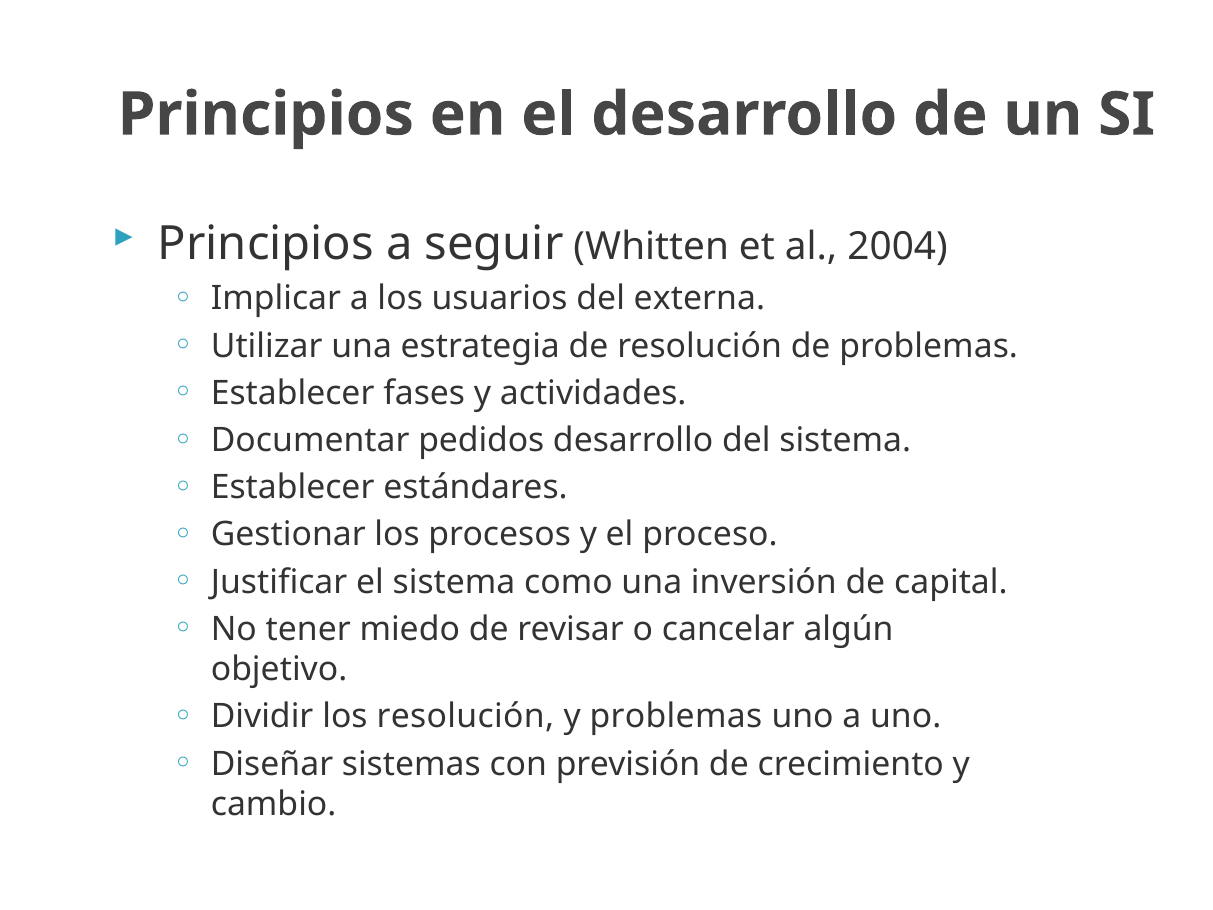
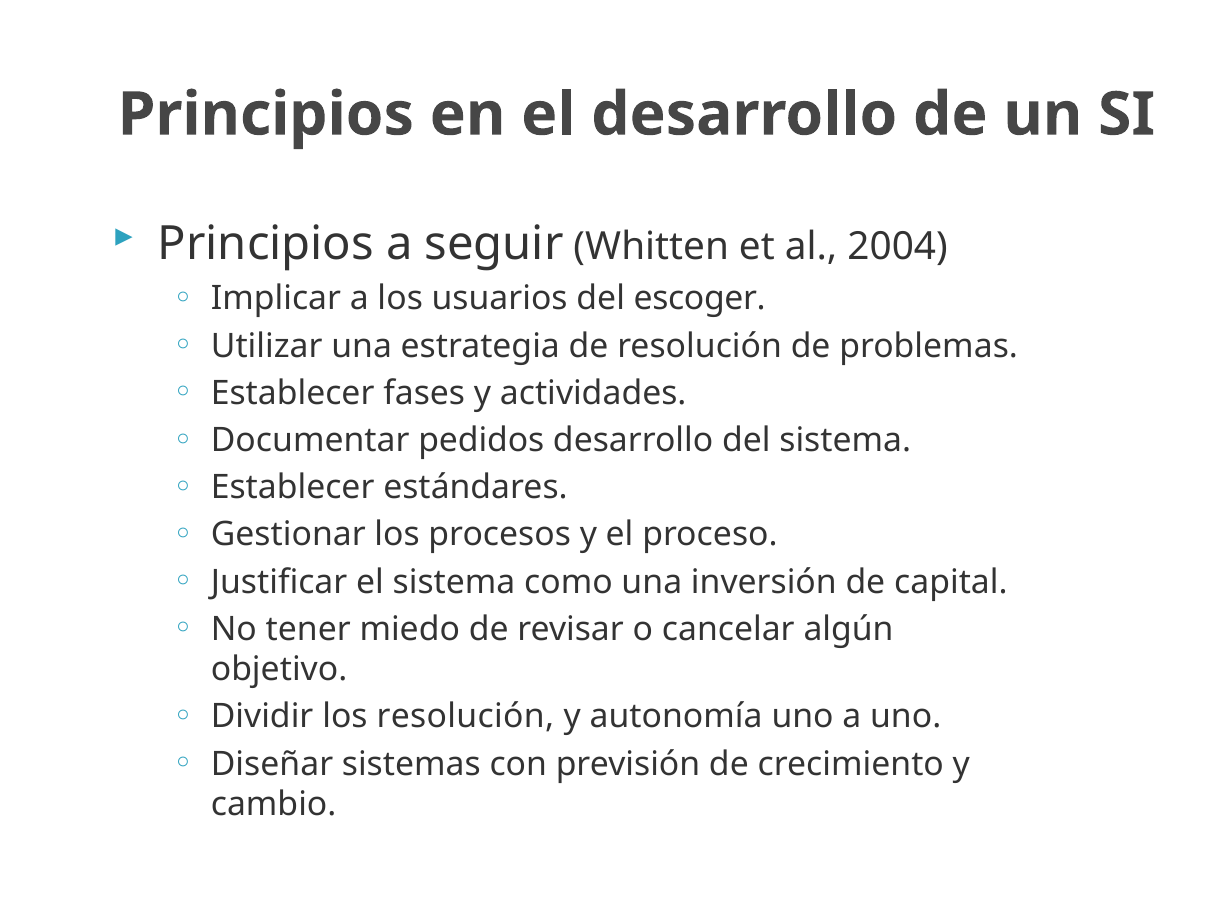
externa: externa -> escoger (700, 299)
y problemas: problemas -> autonomía (676, 717)
